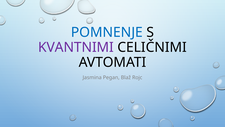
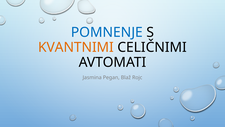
KVANTNIMI colour: purple -> orange (76, 47)
